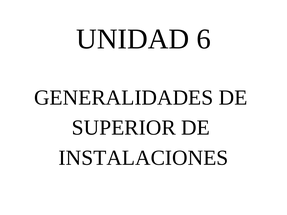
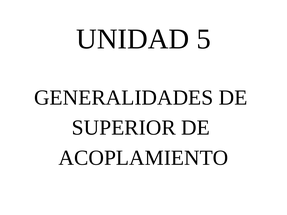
6: 6 -> 5 (204, 39)
INSTALACIONES: INSTALACIONES -> ACOPLAMIENTO (143, 158)
